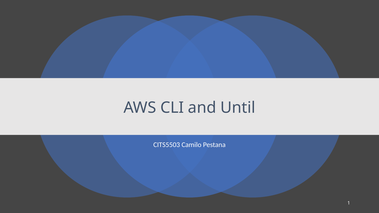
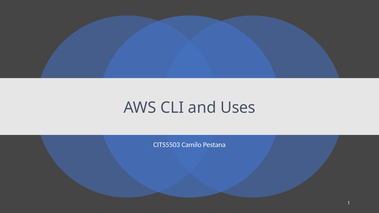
Until: Until -> Uses (238, 108)
